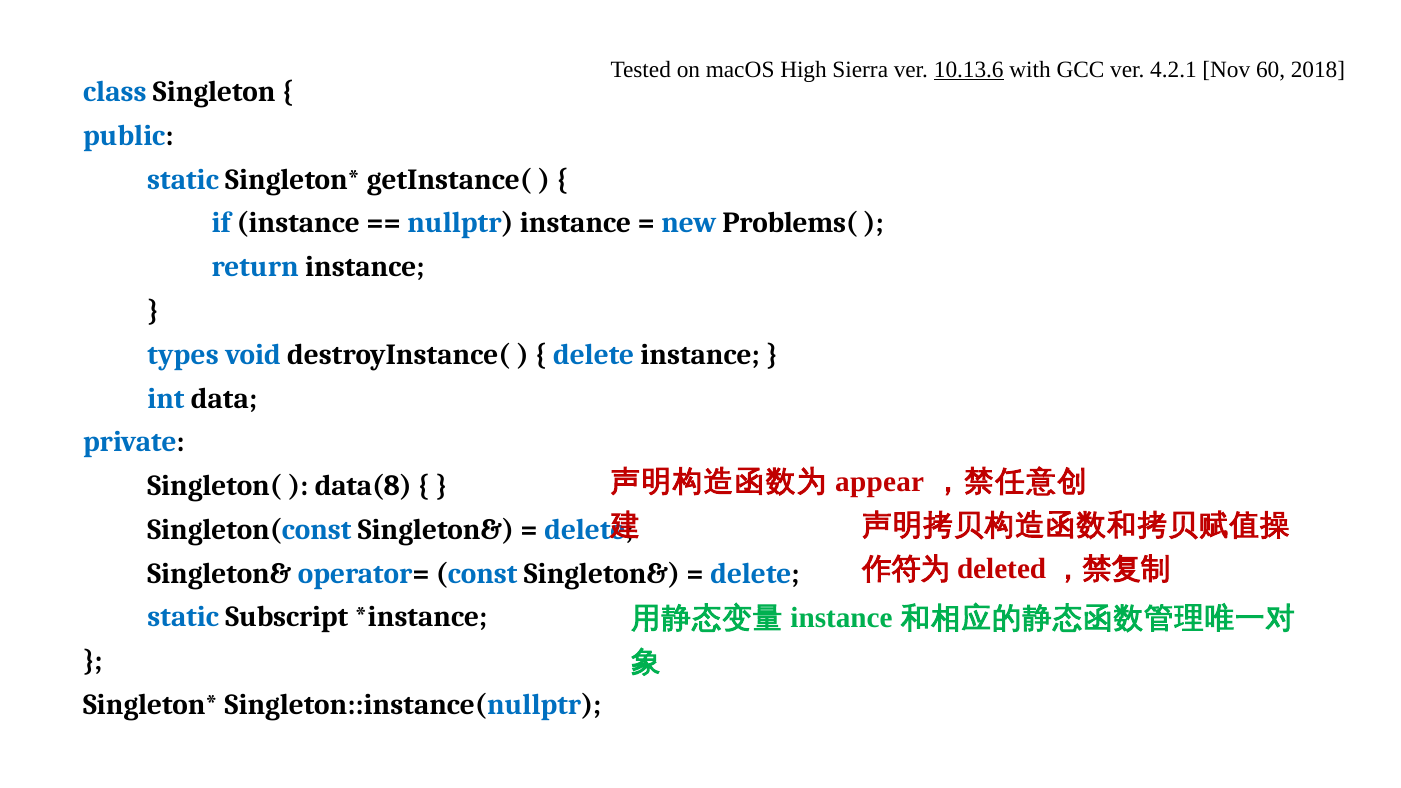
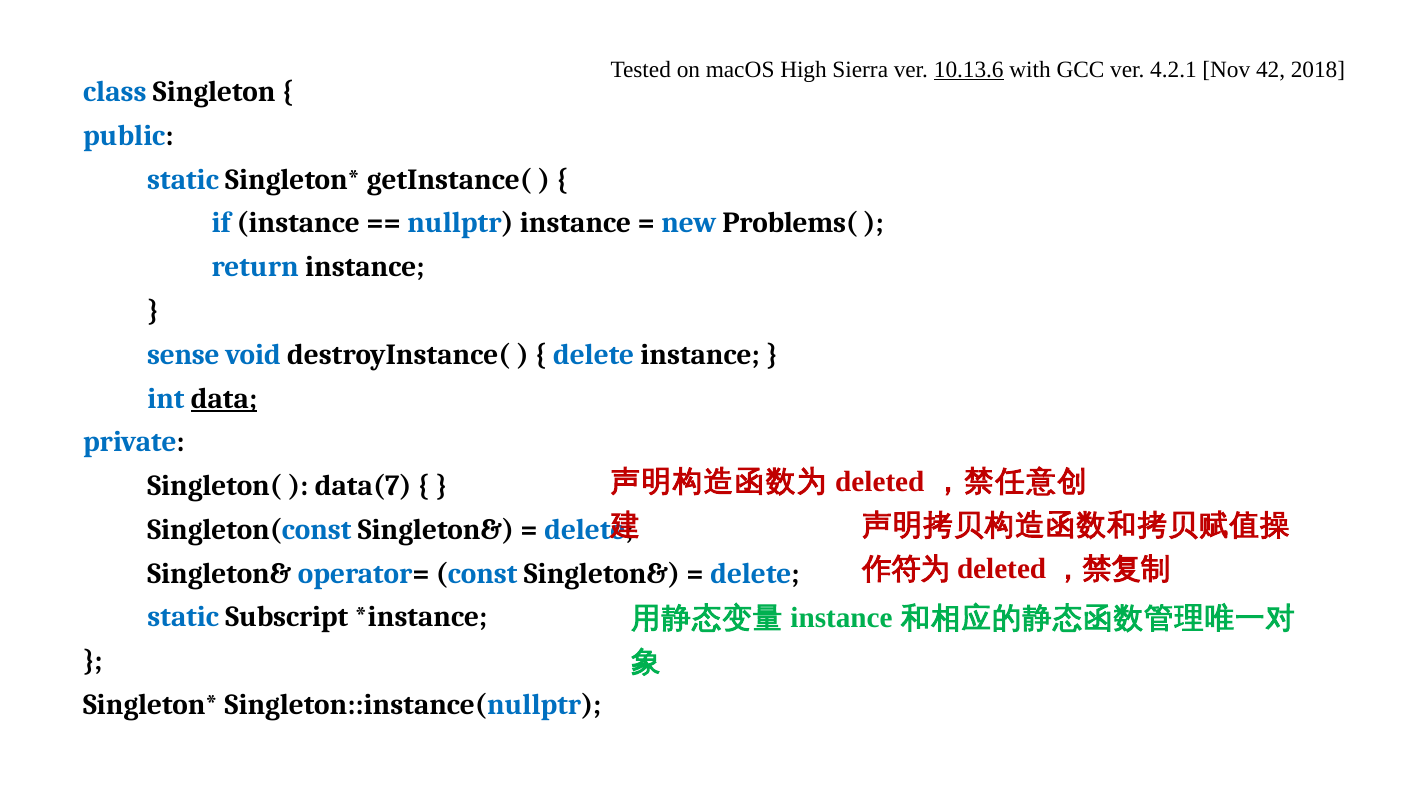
60: 60 -> 42 (1271, 69)
types: types -> sense (183, 355)
data underline: none -> present (224, 398)
appear: appear -> deleted (880, 481)
data(8: data(8 -> data(7 (363, 486)
